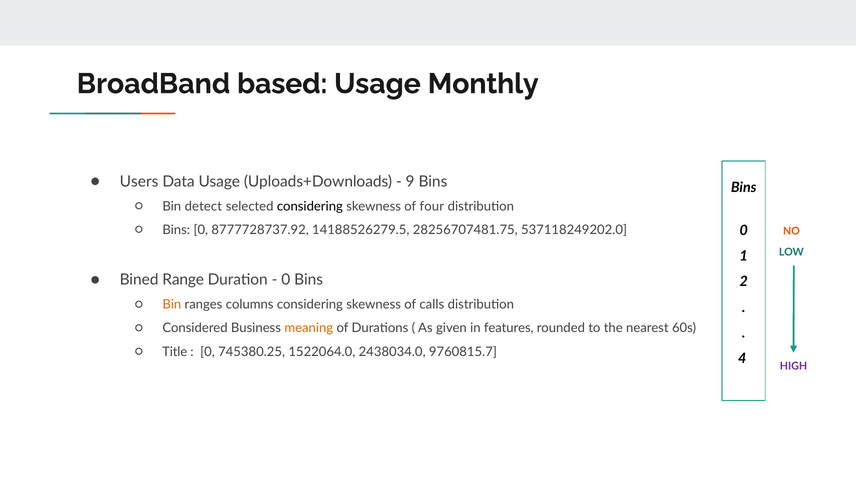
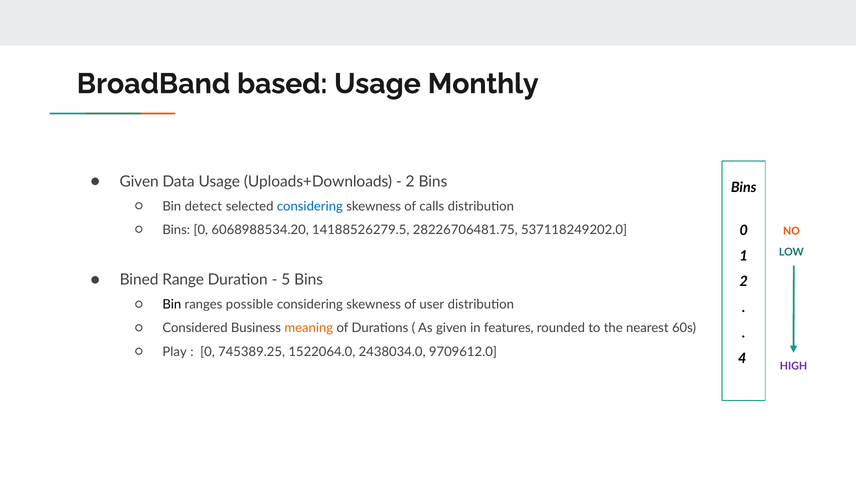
Users: Users -> Given (139, 182)
9: 9 -> 2 (410, 182)
considering colour: black -> blue (310, 206)
four: four -> calls (432, 206)
8777728737.92: 8777728737.92 -> 6068988534.20 (260, 230)
28256707481.75: 28256707481.75 -> 28226706481.75 (465, 230)
0: 0 -> 5 (286, 280)
Bin colour: orange -> black (172, 305)
columns: columns -> possible (250, 305)
calls: calls -> user (432, 305)
Title: Title -> Play (175, 352)
745380.25: 745380.25 -> 745389.25 (252, 352)
9760815.7: 9760815.7 -> 9709612.0 (463, 352)
